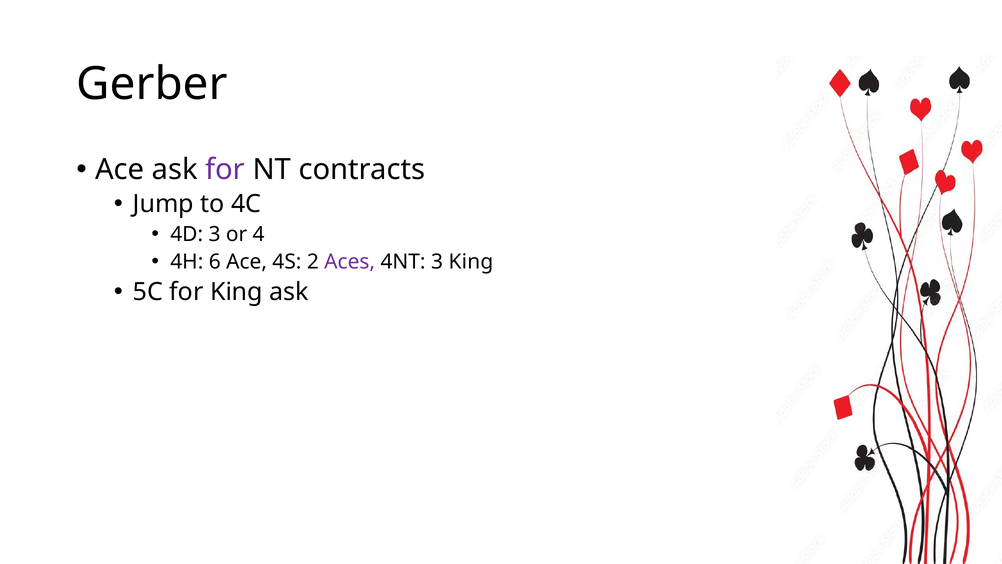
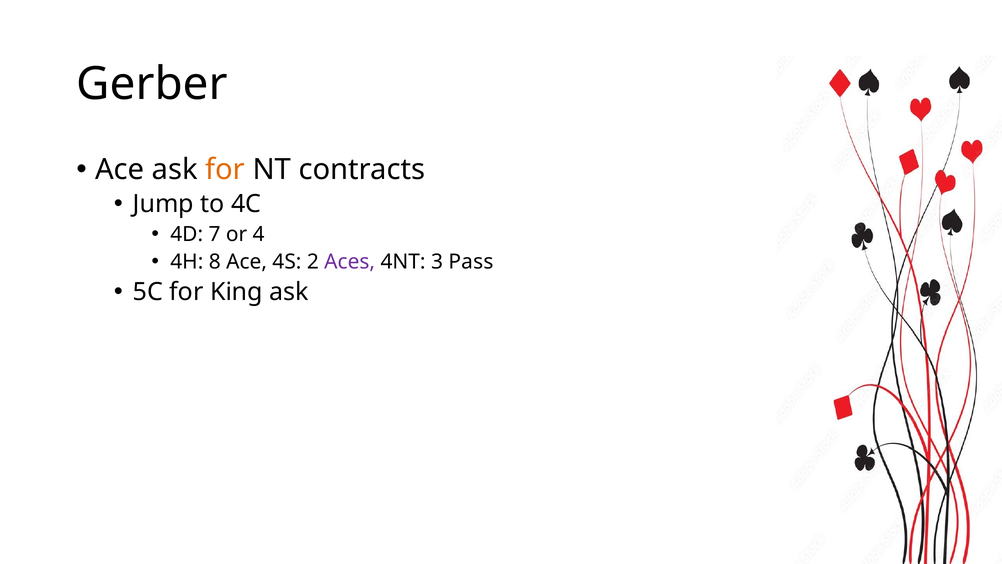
for colour: purple -> orange (225, 169)
4D 3: 3 -> 7 (214, 234)
6: 6 -> 8 (215, 262)
3 King: King -> Pass (471, 262)
